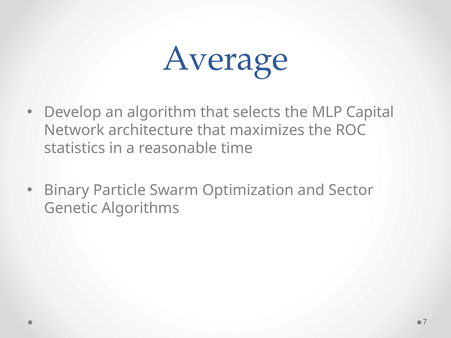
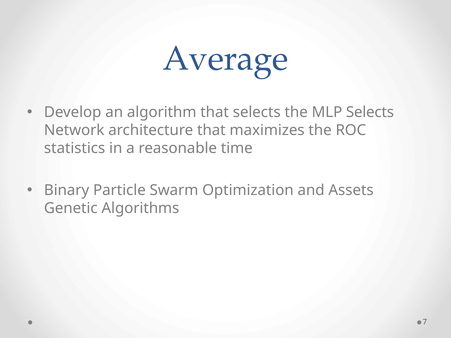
MLP Capital: Capital -> Selects (370, 112)
Sector: Sector -> Assets (351, 190)
